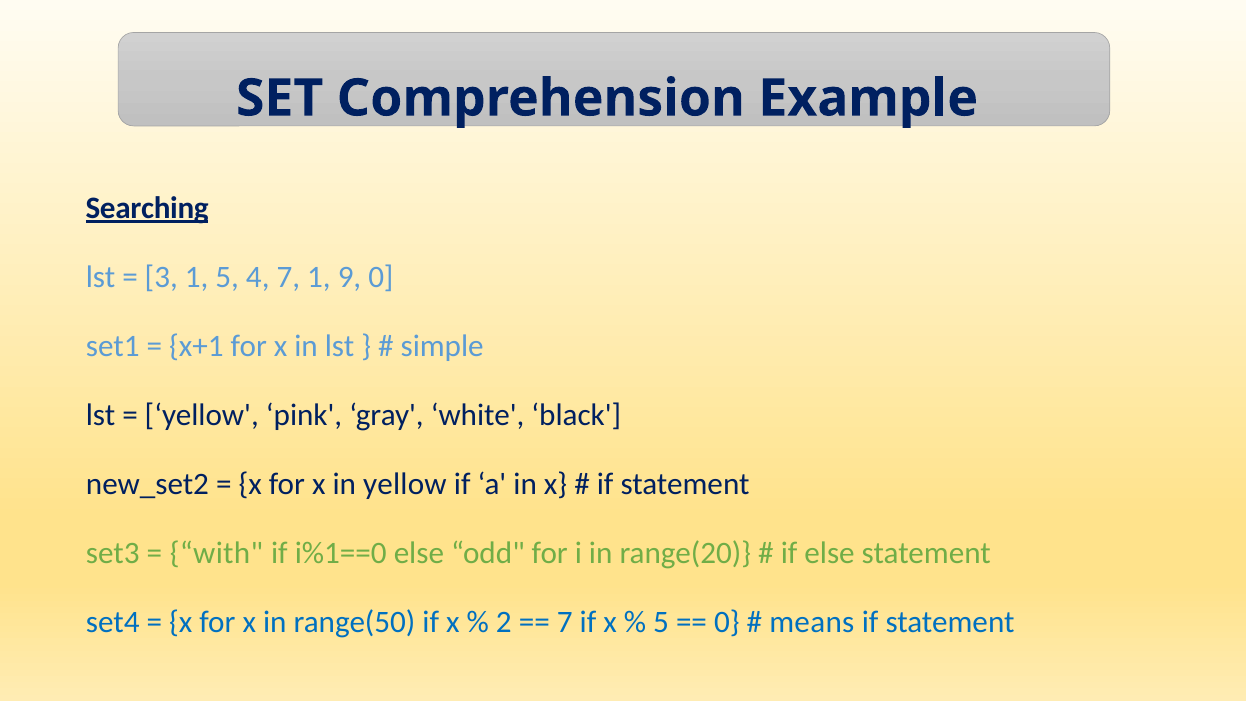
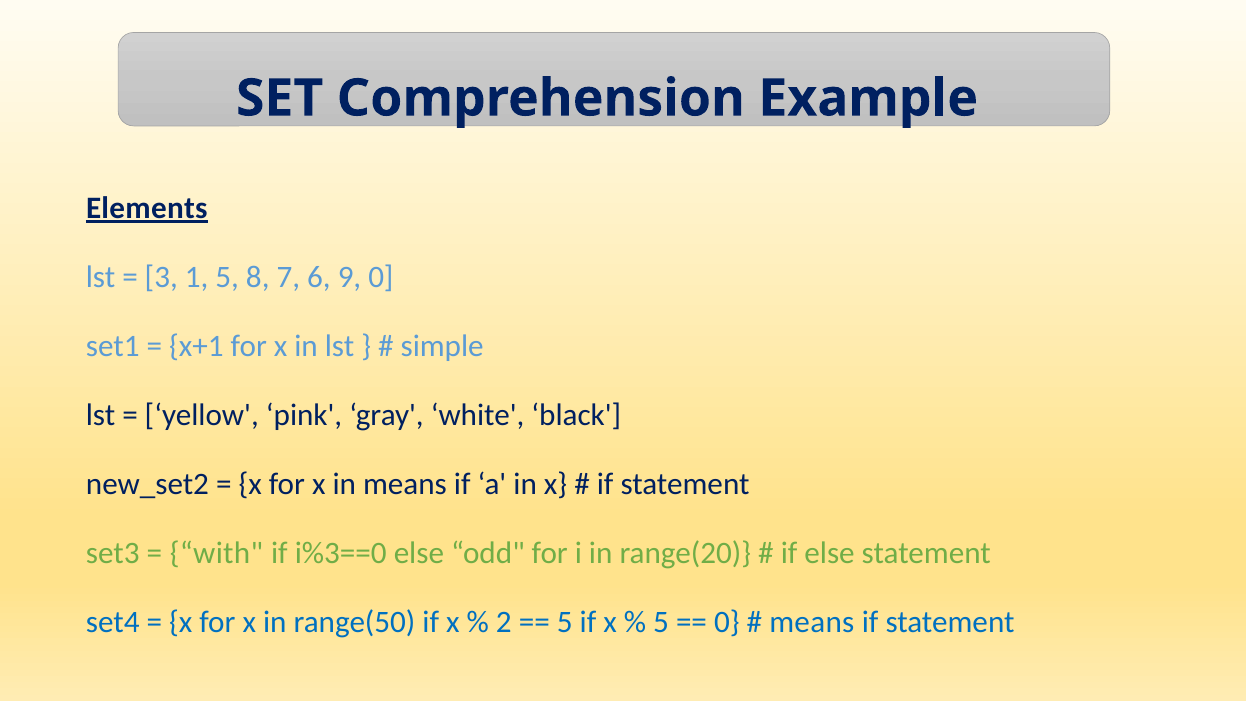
Searching: Searching -> Elements (147, 208)
4: 4 -> 8 (258, 277)
7 1: 1 -> 6 (319, 277)
in yellow: yellow -> means (405, 484)
i%1==0: i%1==0 -> i%3==0 (341, 553)
7: 7 -> 5 (565, 622)
